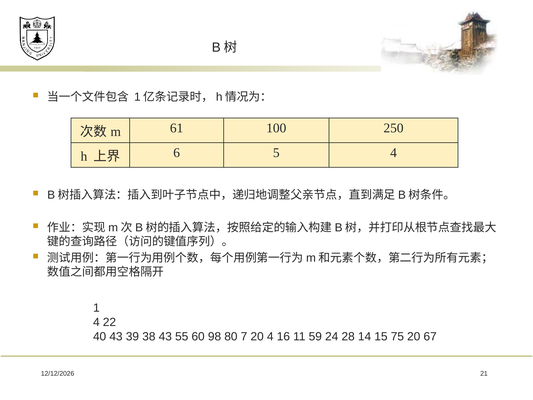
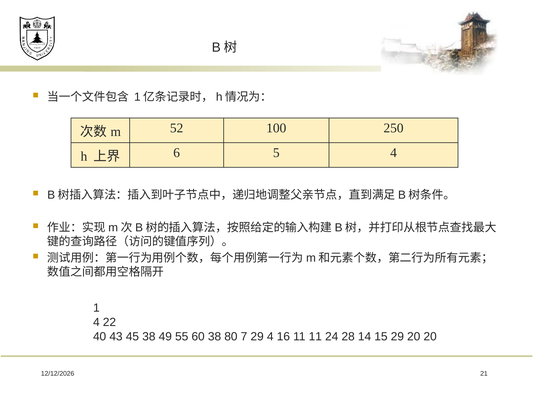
61: 61 -> 52 (177, 128)
39: 39 -> 45 (132, 336)
38 43: 43 -> 49 (165, 336)
60 98: 98 -> 38 (215, 336)
7 20: 20 -> 29 (257, 336)
11 59: 59 -> 11 (315, 336)
15 75: 75 -> 29 (397, 336)
20 67: 67 -> 20 (430, 336)
